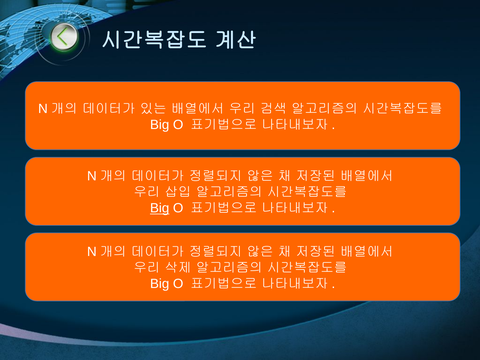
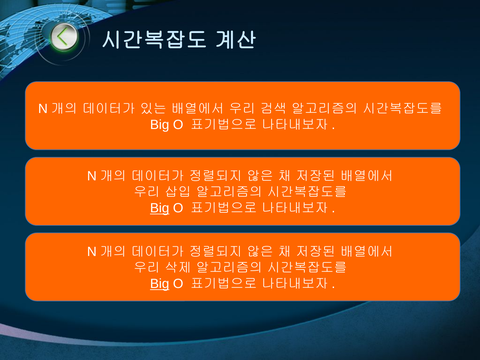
Big underline: none -> present (160, 284)
